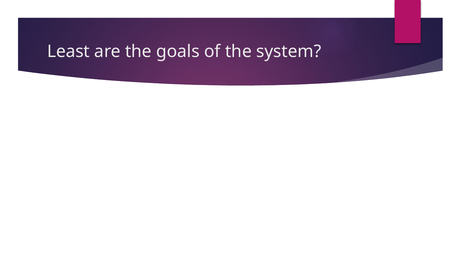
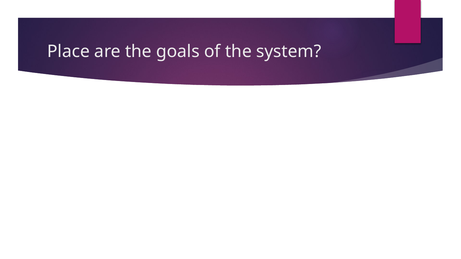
Least: Least -> Place (68, 51)
